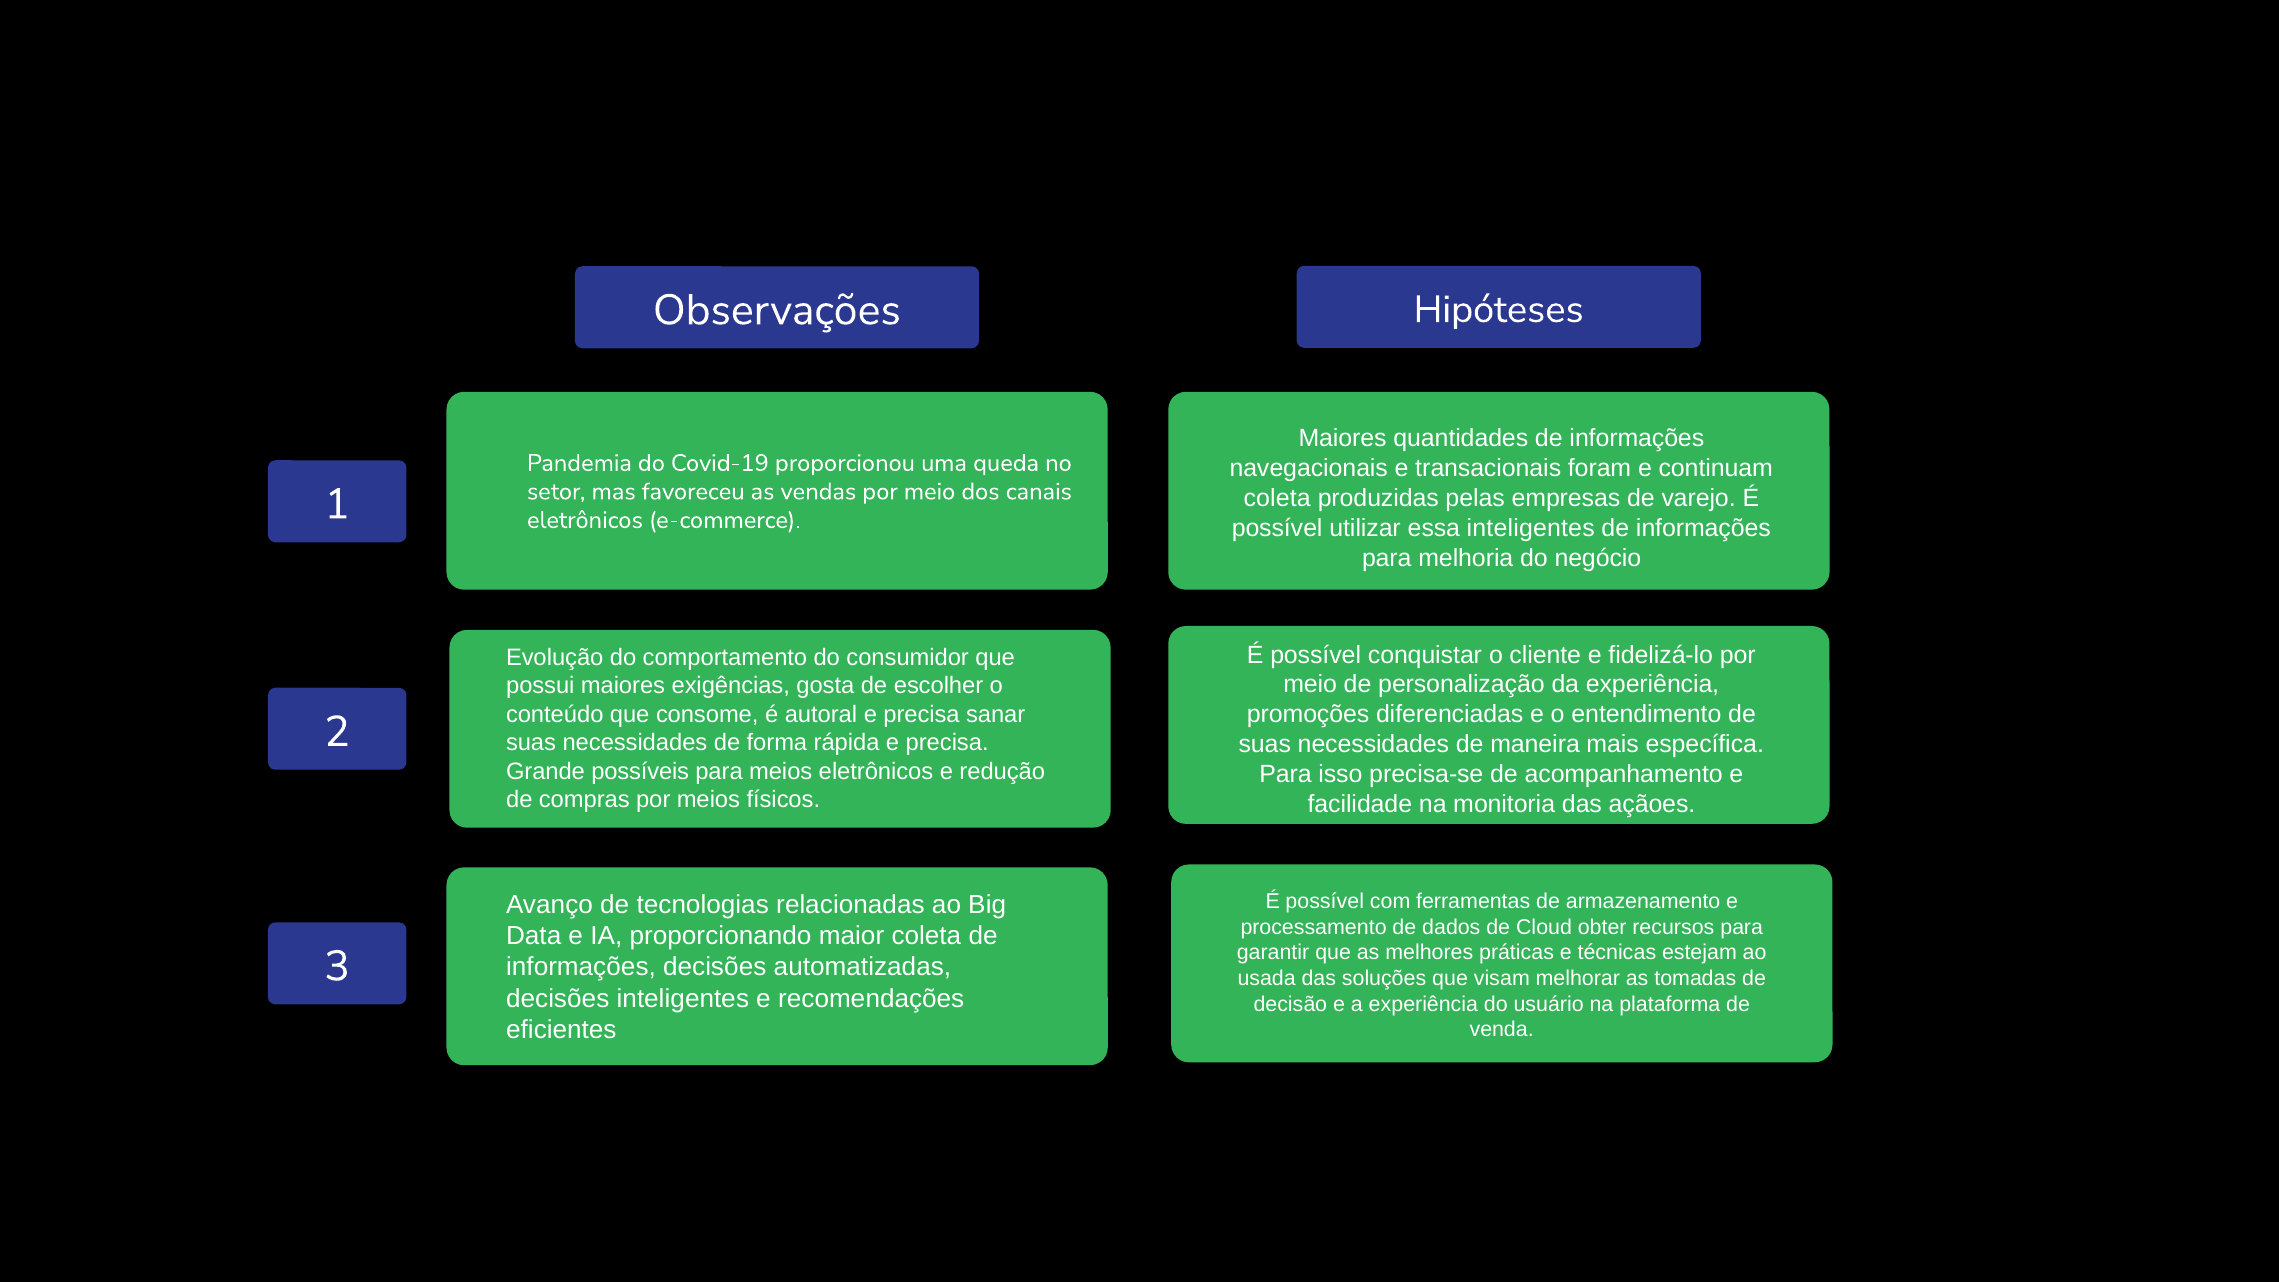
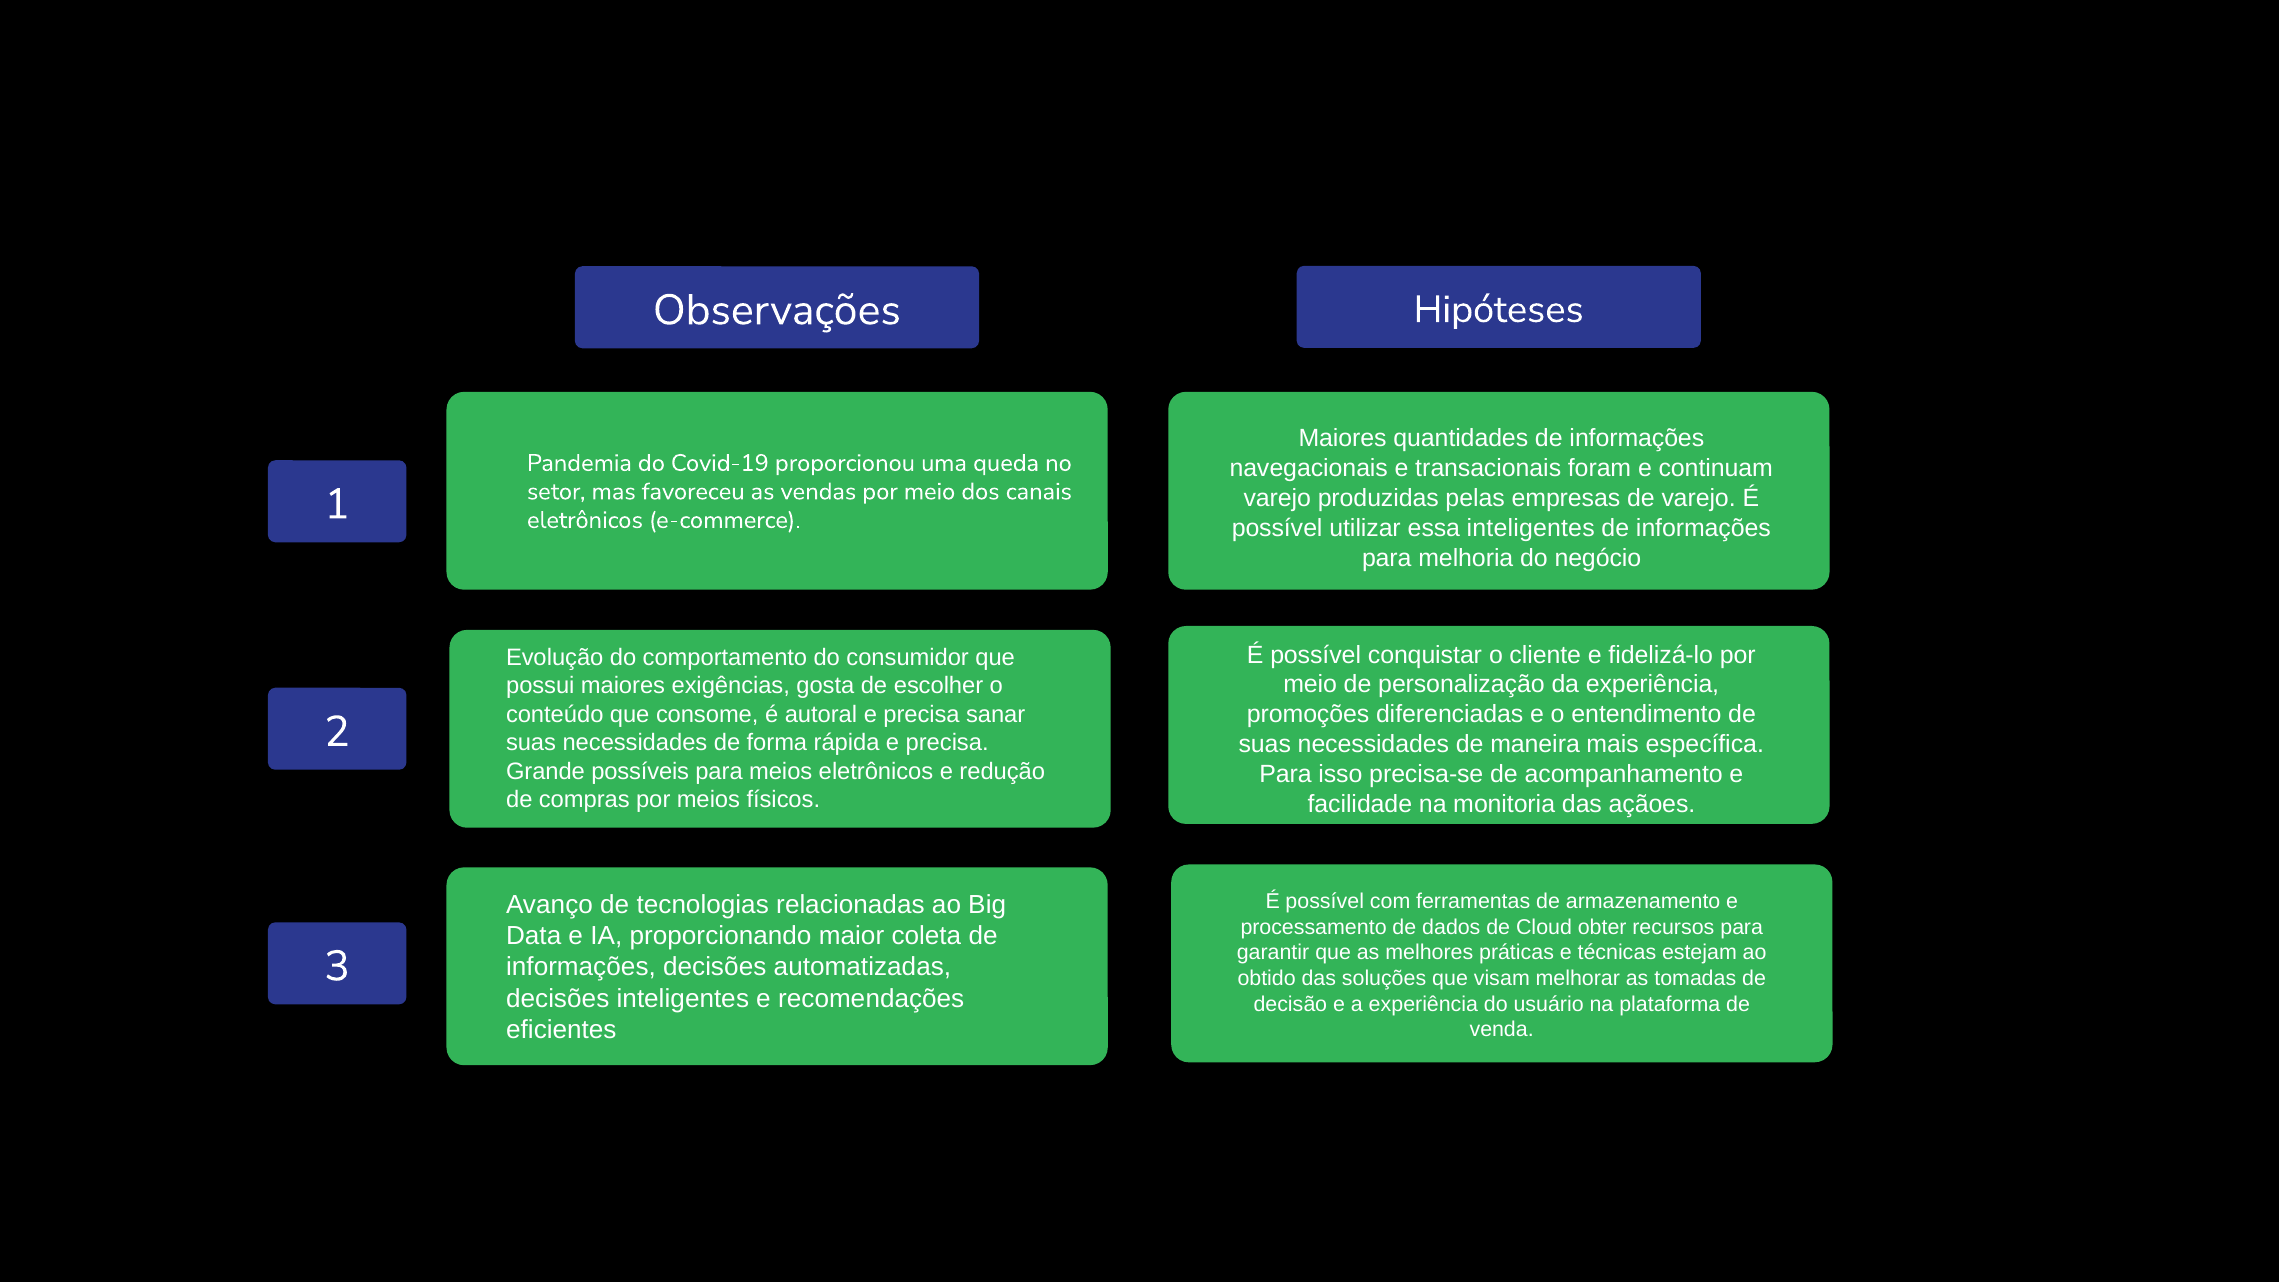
coleta: coleta -> varejo (1277, 498)
usada: usada -> obtido (1267, 978)
